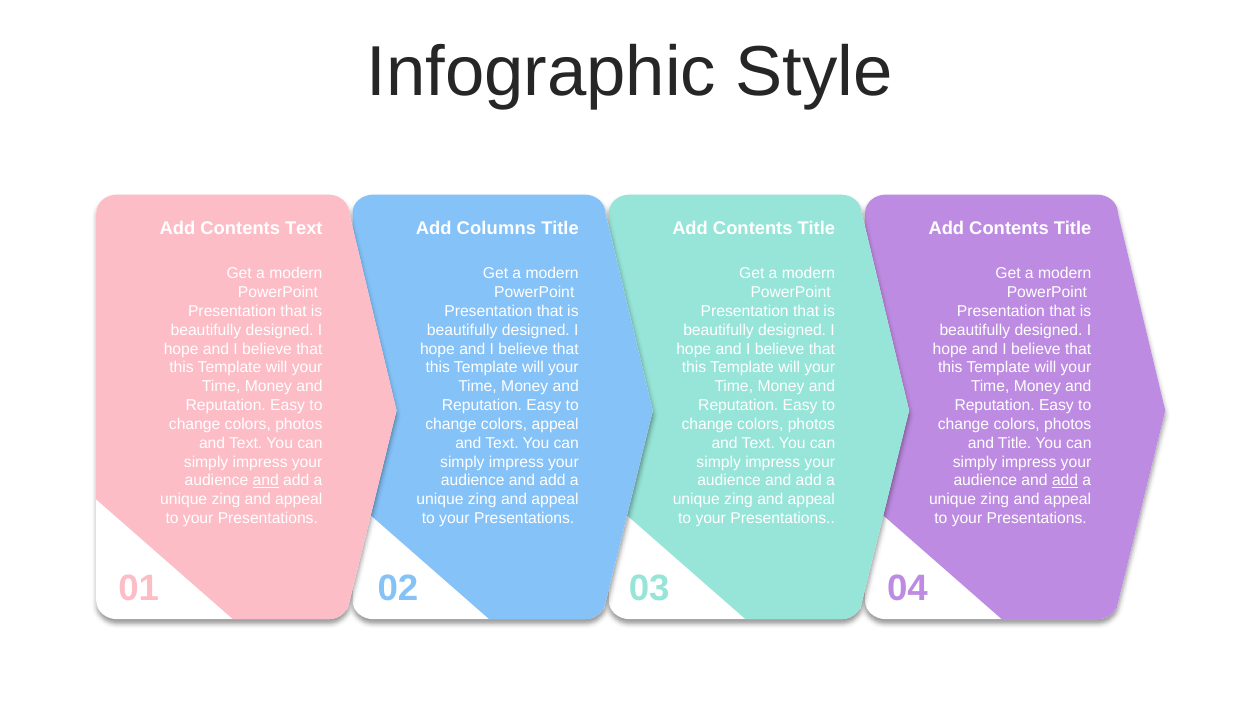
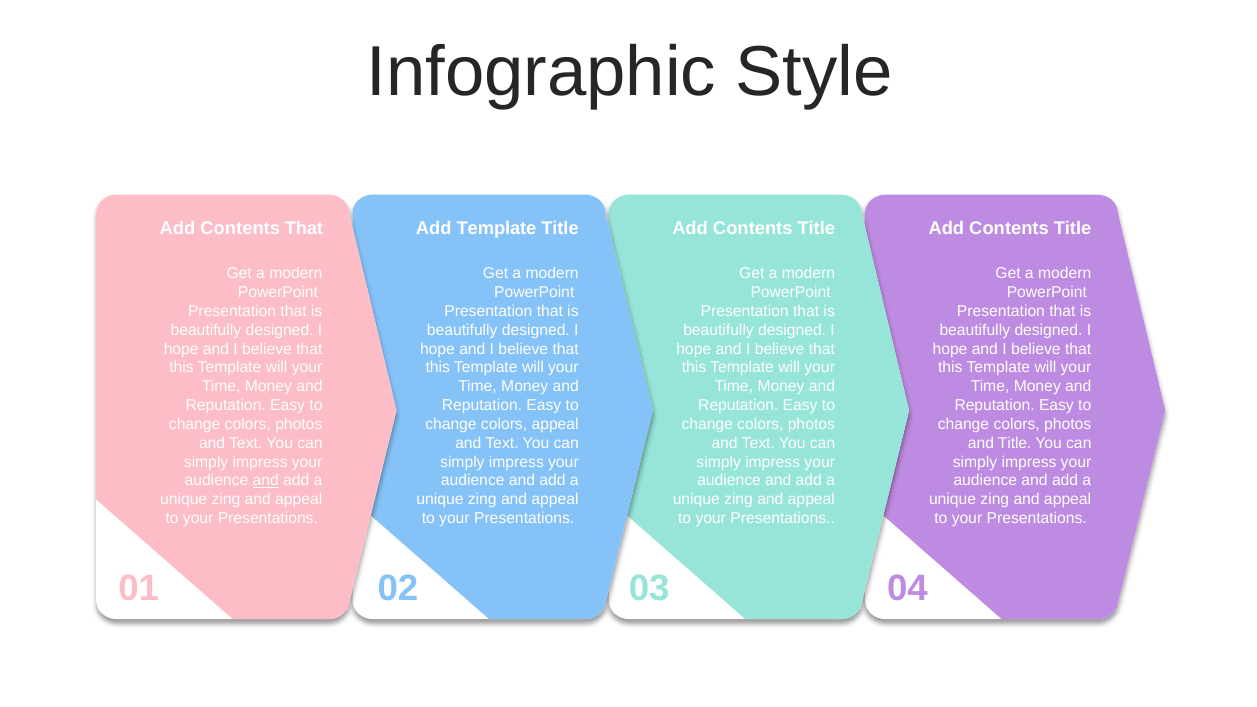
Contents Text: Text -> That (304, 228)
Add Columns: Columns -> Template (497, 228)
add underline: present -> none (1065, 481)
